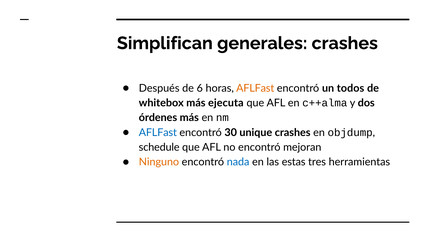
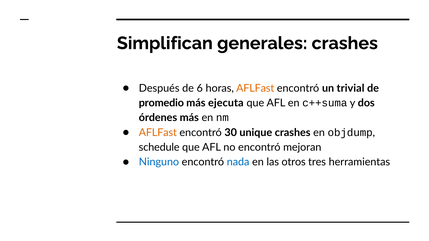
todos: todos -> trivial (351, 88)
whitebox: whitebox -> promedio (161, 103)
c++alma: c++alma -> c++suma (325, 103)
AFLFast colour: blue -> orange (158, 133)
Ninguno colour: orange -> blue (159, 162)
estas: estas -> otros (294, 162)
